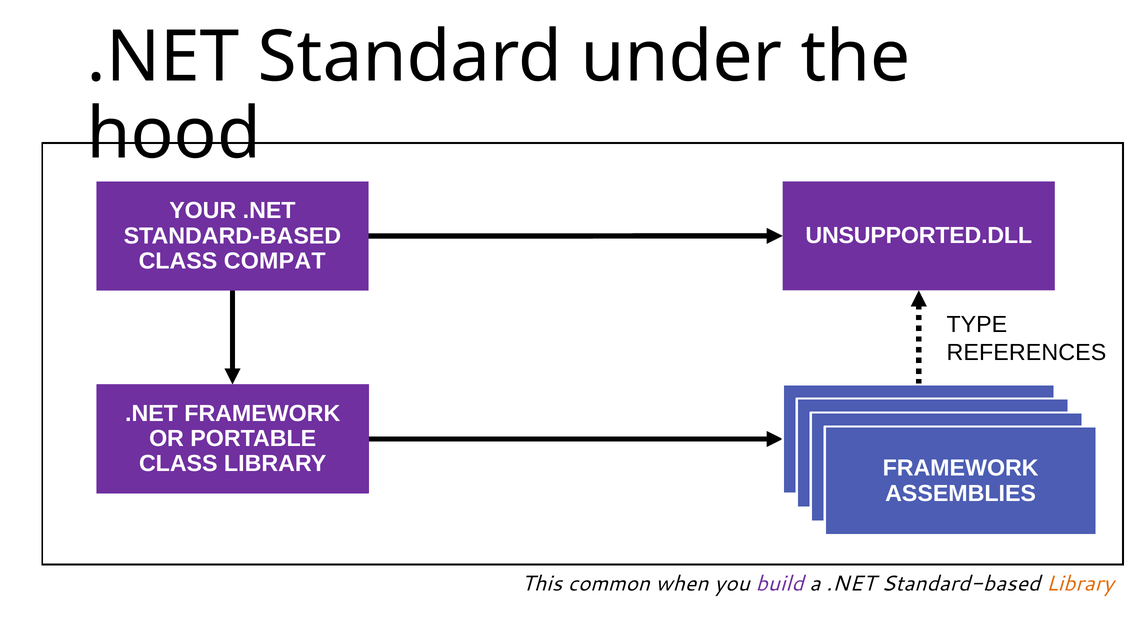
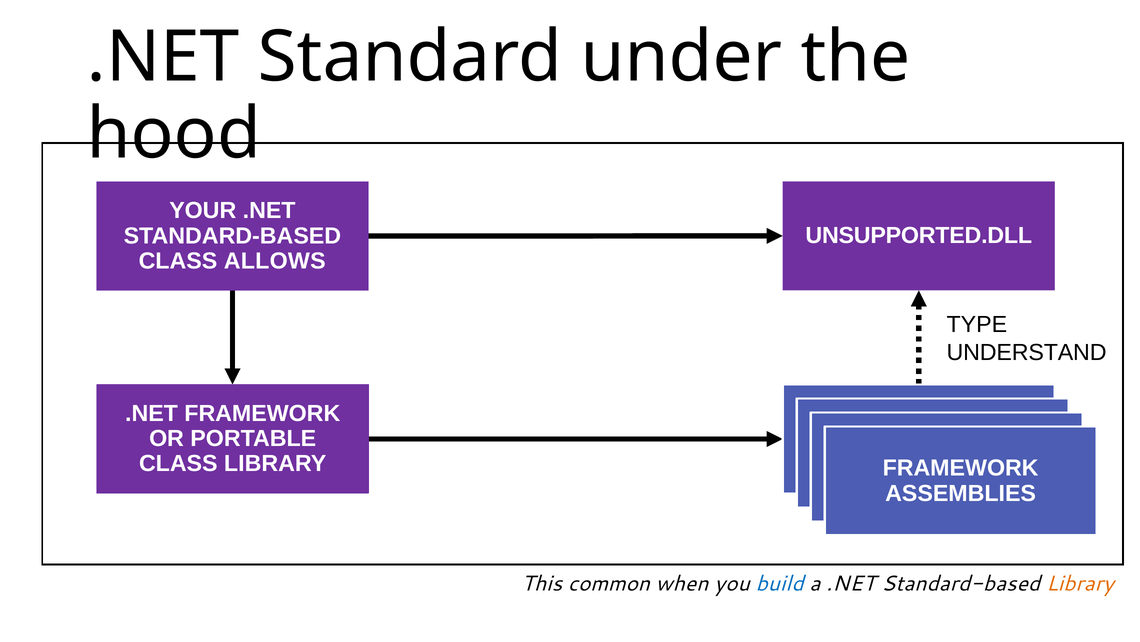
COMPAT: COMPAT -> ALLOWS (275, 261)
REFERENCES: REFERENCES -> UNDERSTAND (1027, 352)
build colour: purple -> blue (780, 583)
